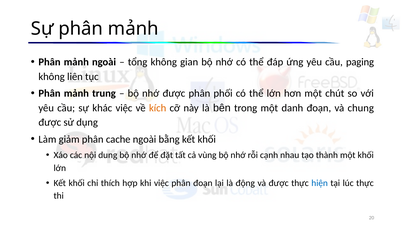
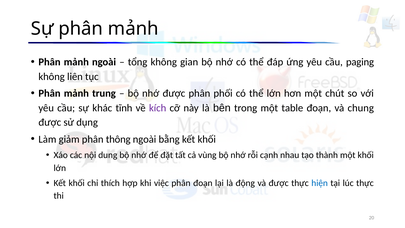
khác việc: việc -> tĩnh (124, 108)
kích colour: orange -> purple (158, 108)
danh: danh -> table (292, 108)
cache: cache -> thông (118, 139)
